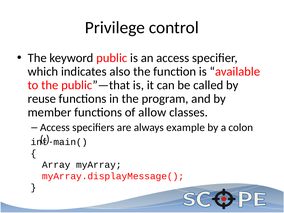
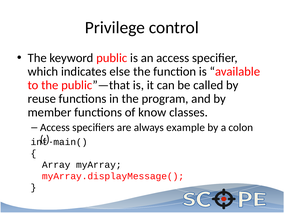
also: also -> else (120, 72)
allow: allow -> know (152, 112)
